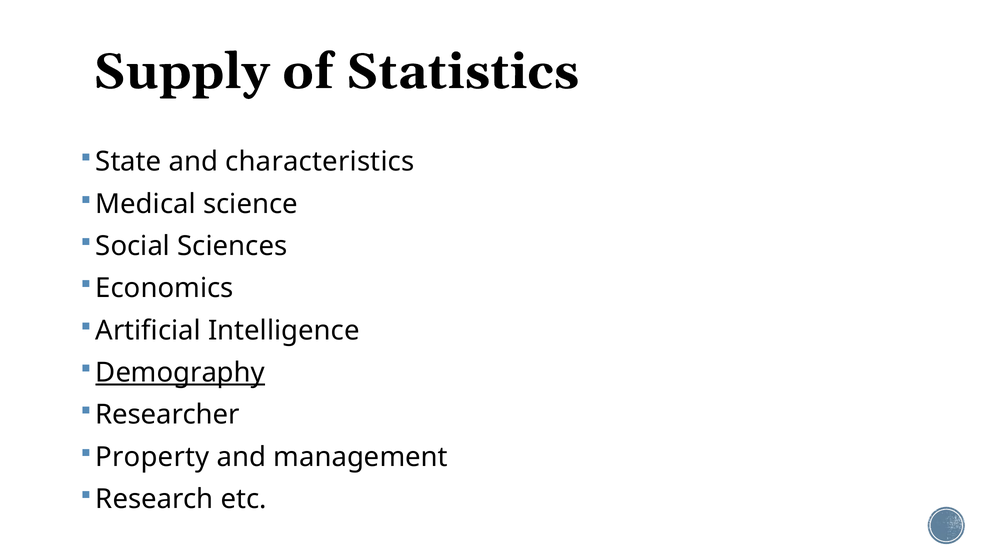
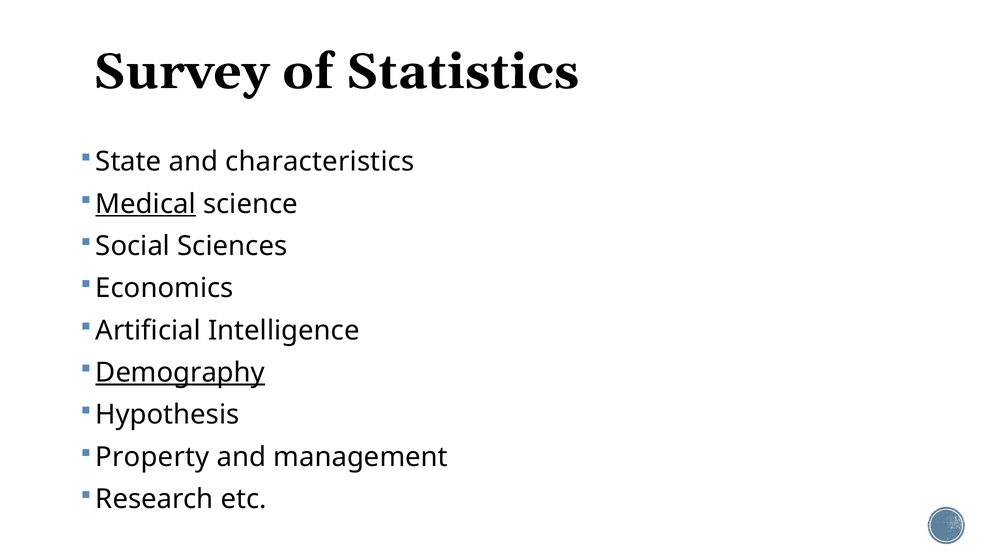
Supply: Supply -> Survey (181, 72)
Medical underline: none -> present (146, 204)
Researcher: Researcher -> Hypothesis (167, 415)
